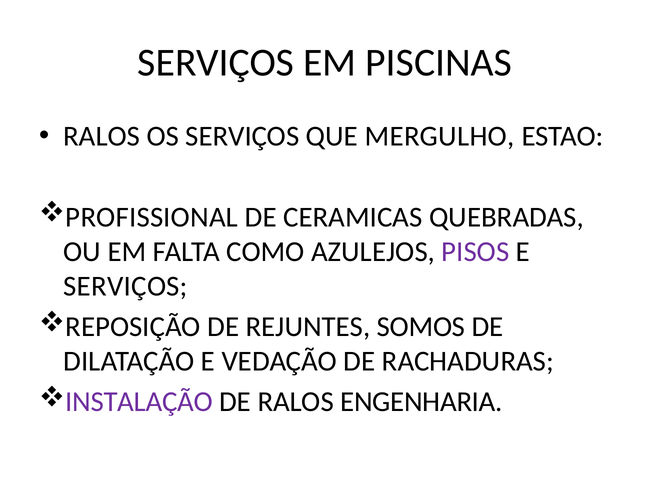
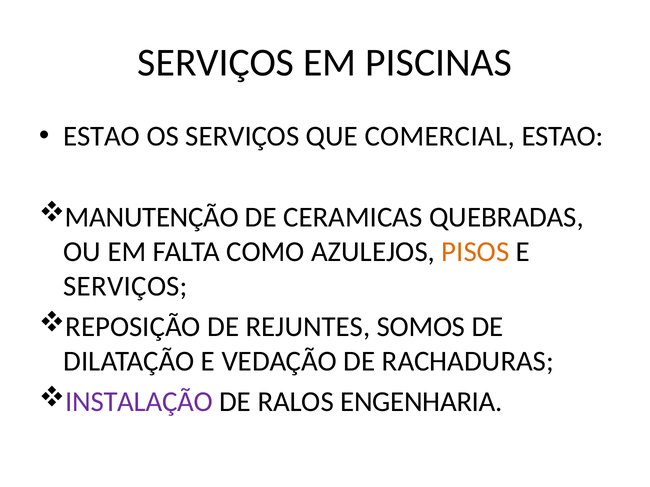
RALOS: RALOS -> ESTAO (102, 136)
MERGULHO: MERGULHO -> COMERCIAL (440, 136)
PROFISSIONAL: PROFISSIONAL -> MANUTENÇÃO (152, 217)
PISOS colour: purple -> orange (475, 252)
